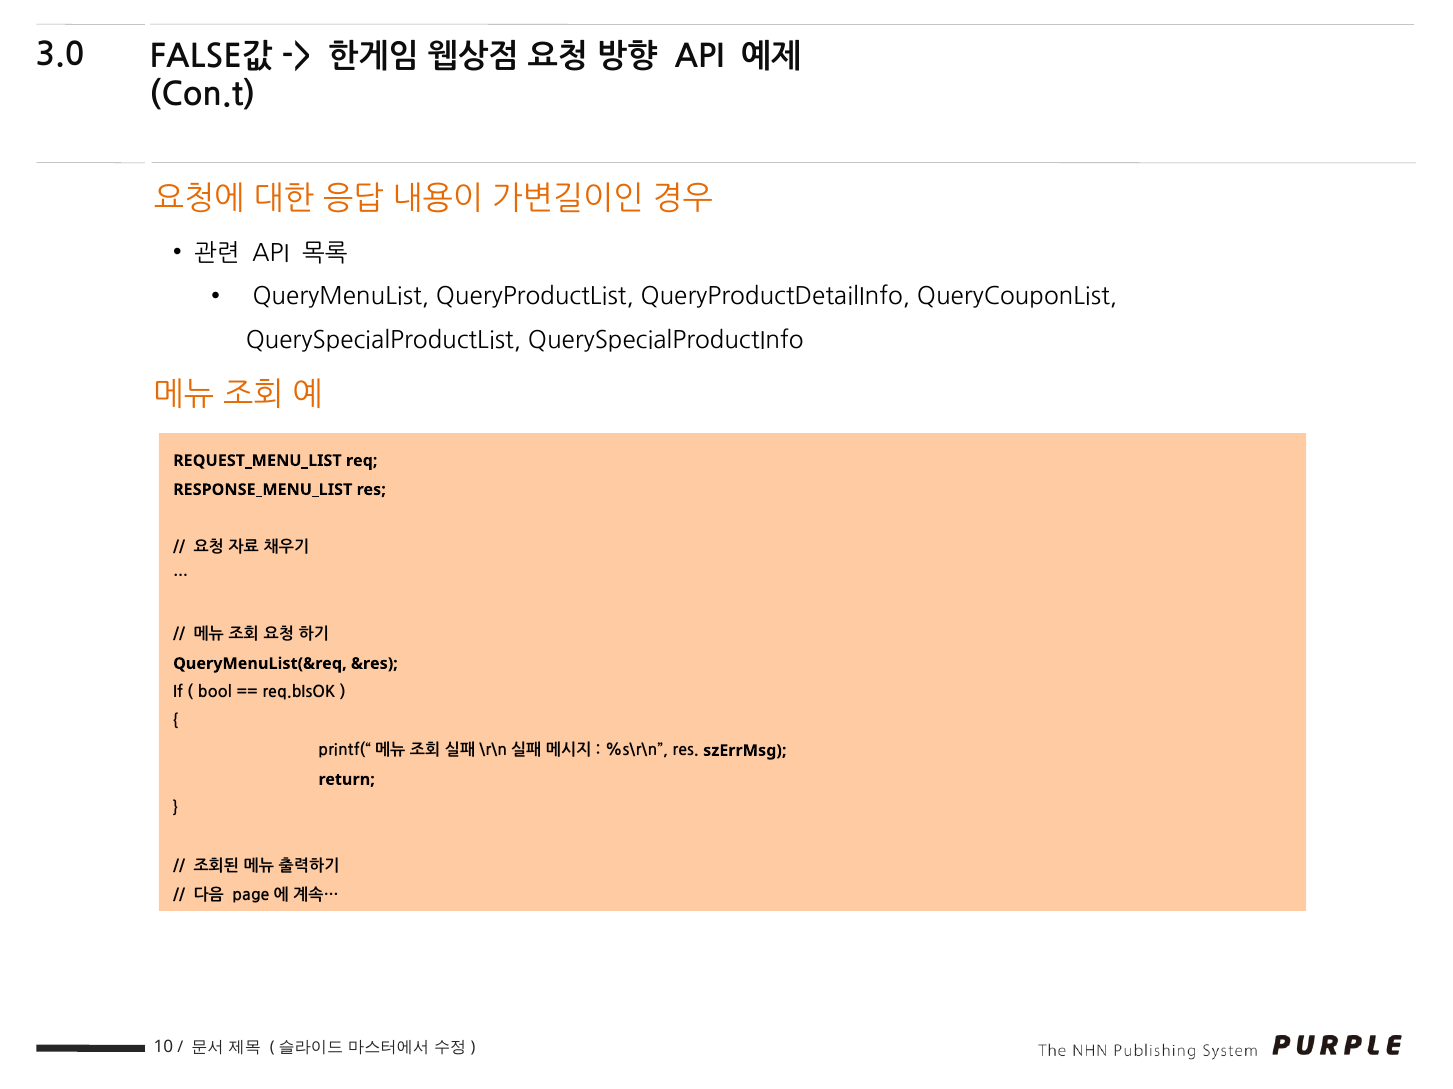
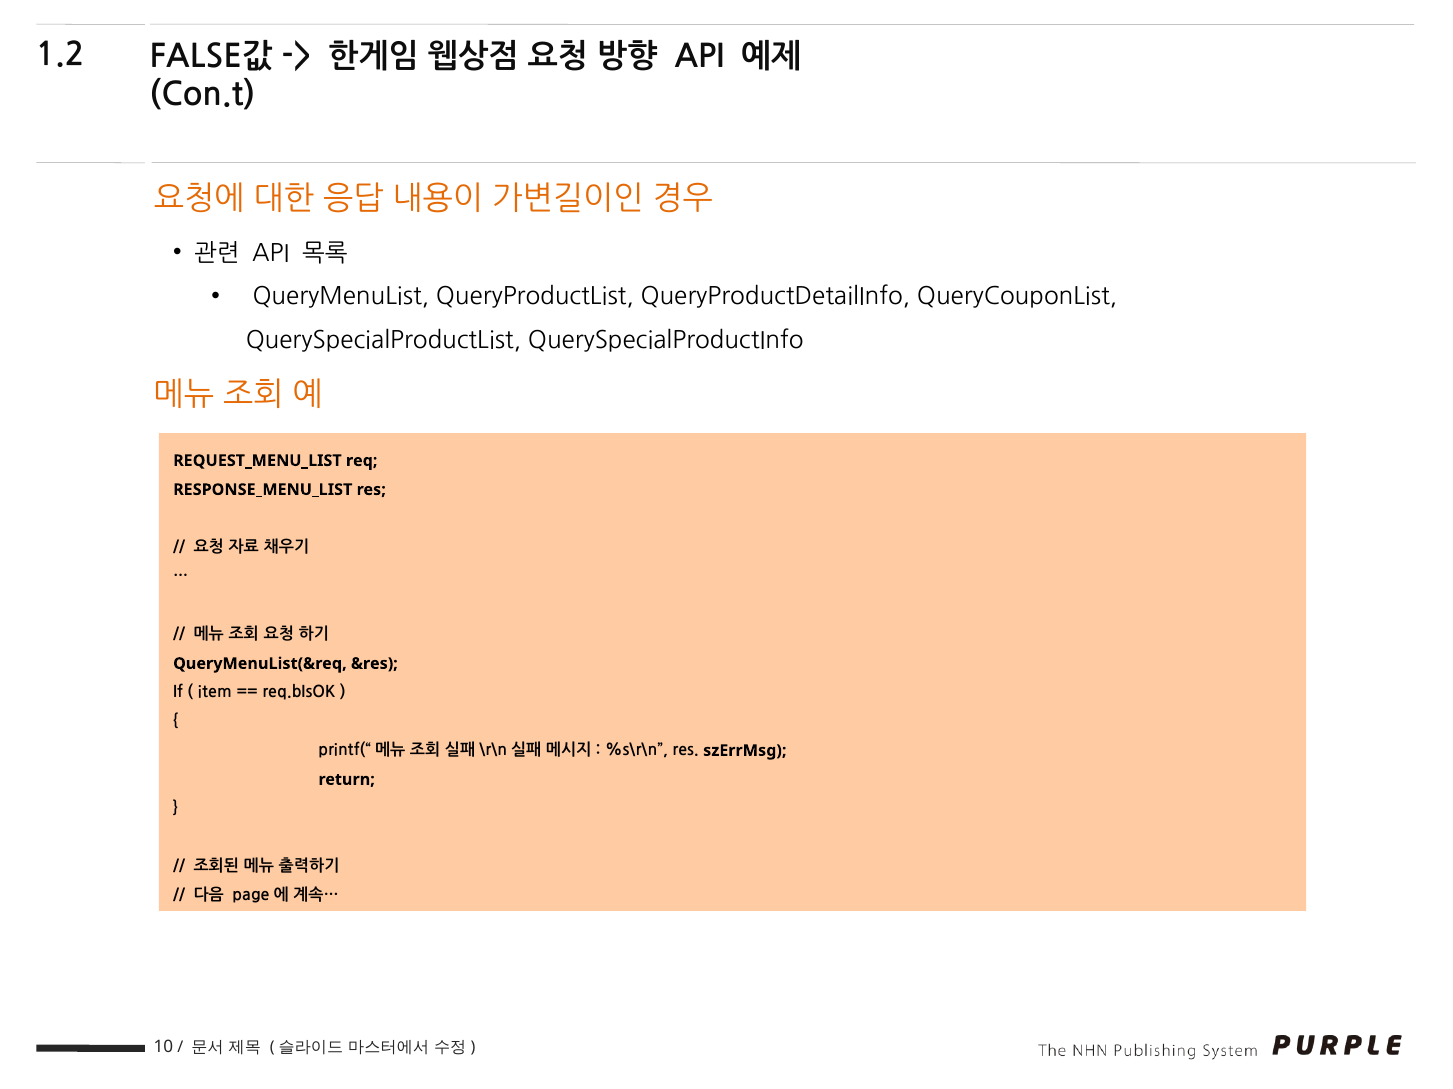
3.0: 3.0 -> 1.2 (60, 55)
bool: bool -> item (215, 693)
